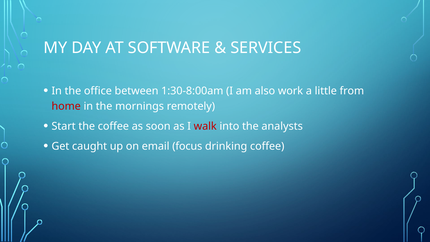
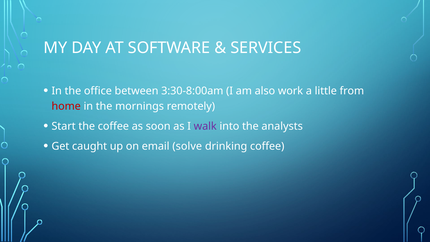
1:30-8:00am: 1:30-8:00am -> 3:30-8:00am (192, 91)
walk colour: red -> purple (205, 126)
focus: focus -> solve (187, 146)
